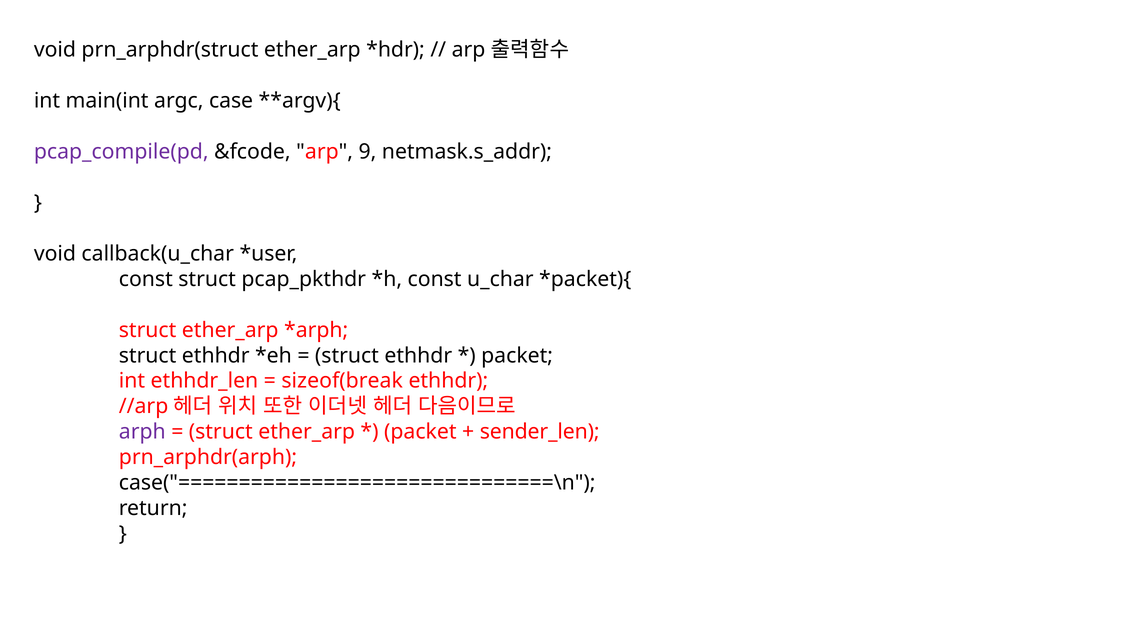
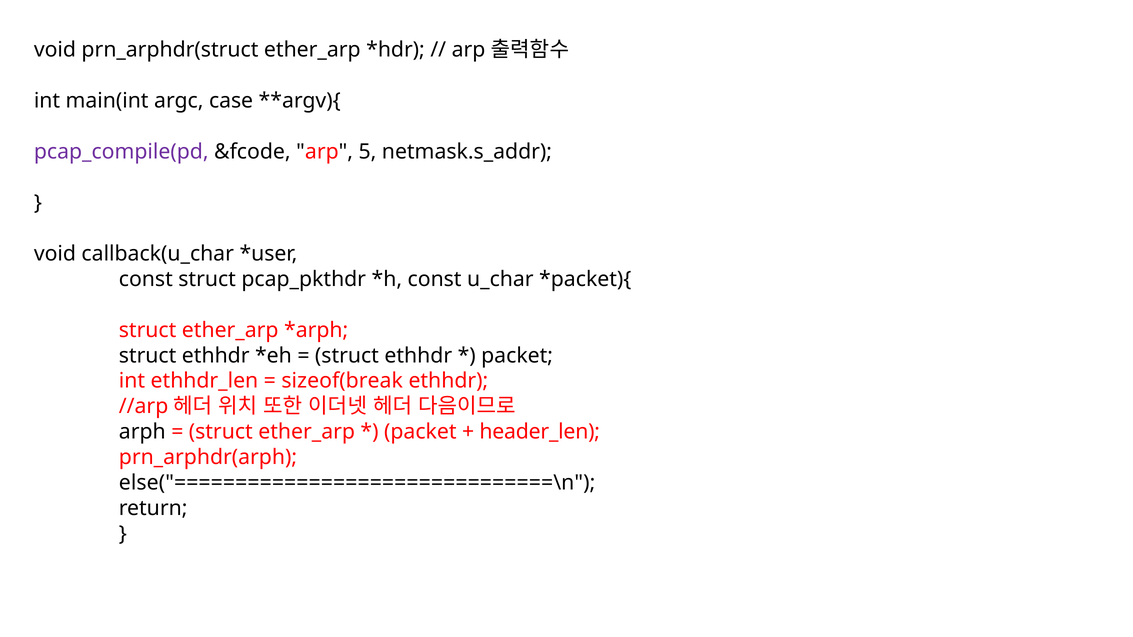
9: 9 -> 5 (367, 152)
arph colour: purple -> black (142, 432)
sender_len: sender_len -> header_len (540, 432)
case("===============================\n: case("===============================\n -> else("===============================\n (357, 483)
